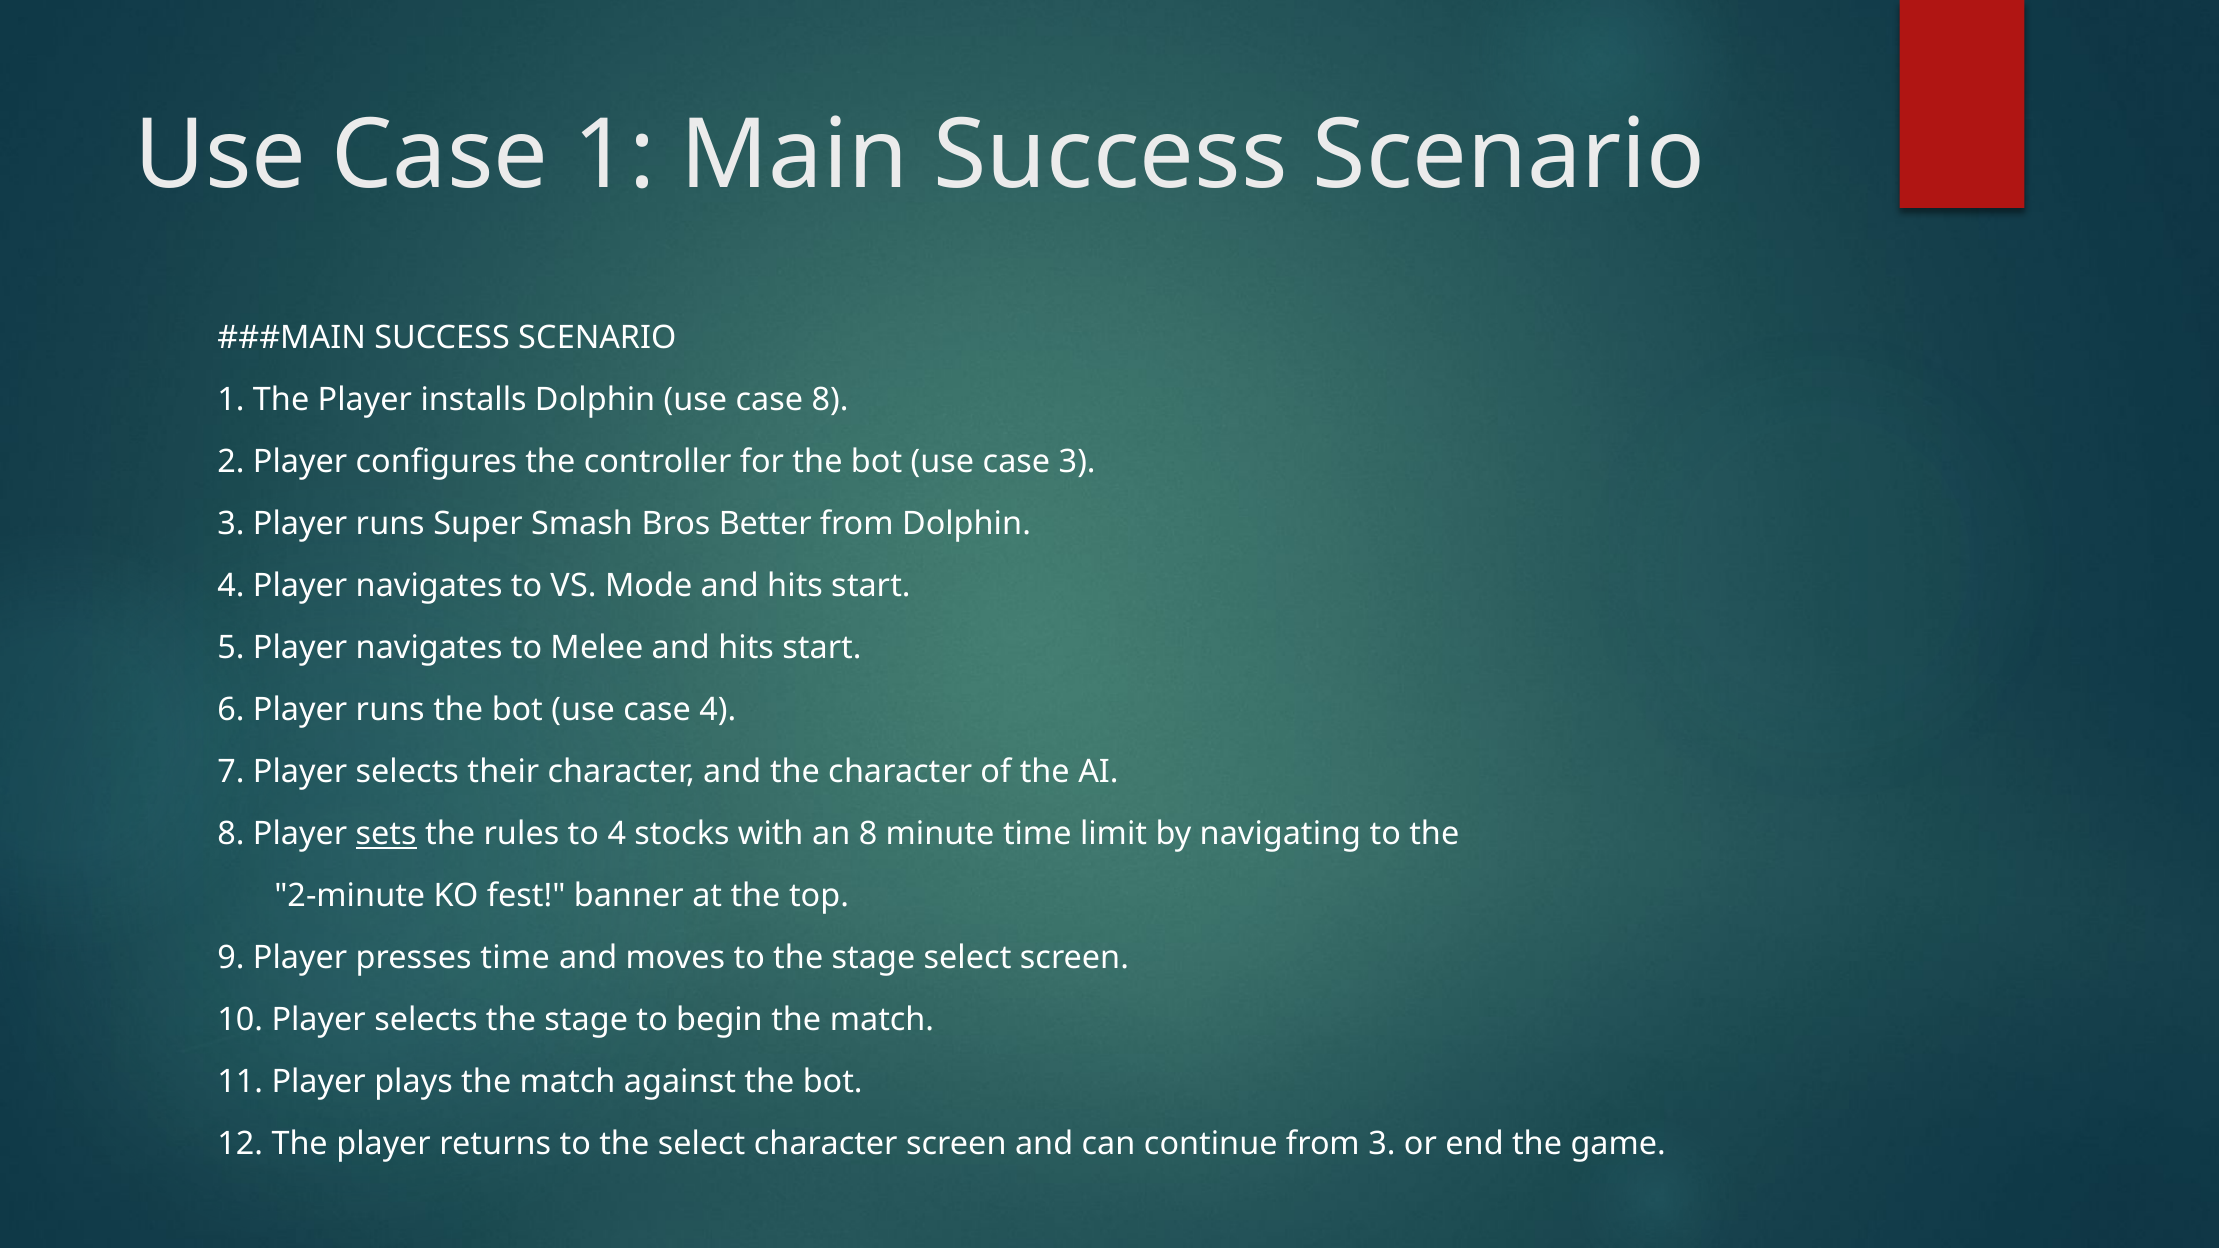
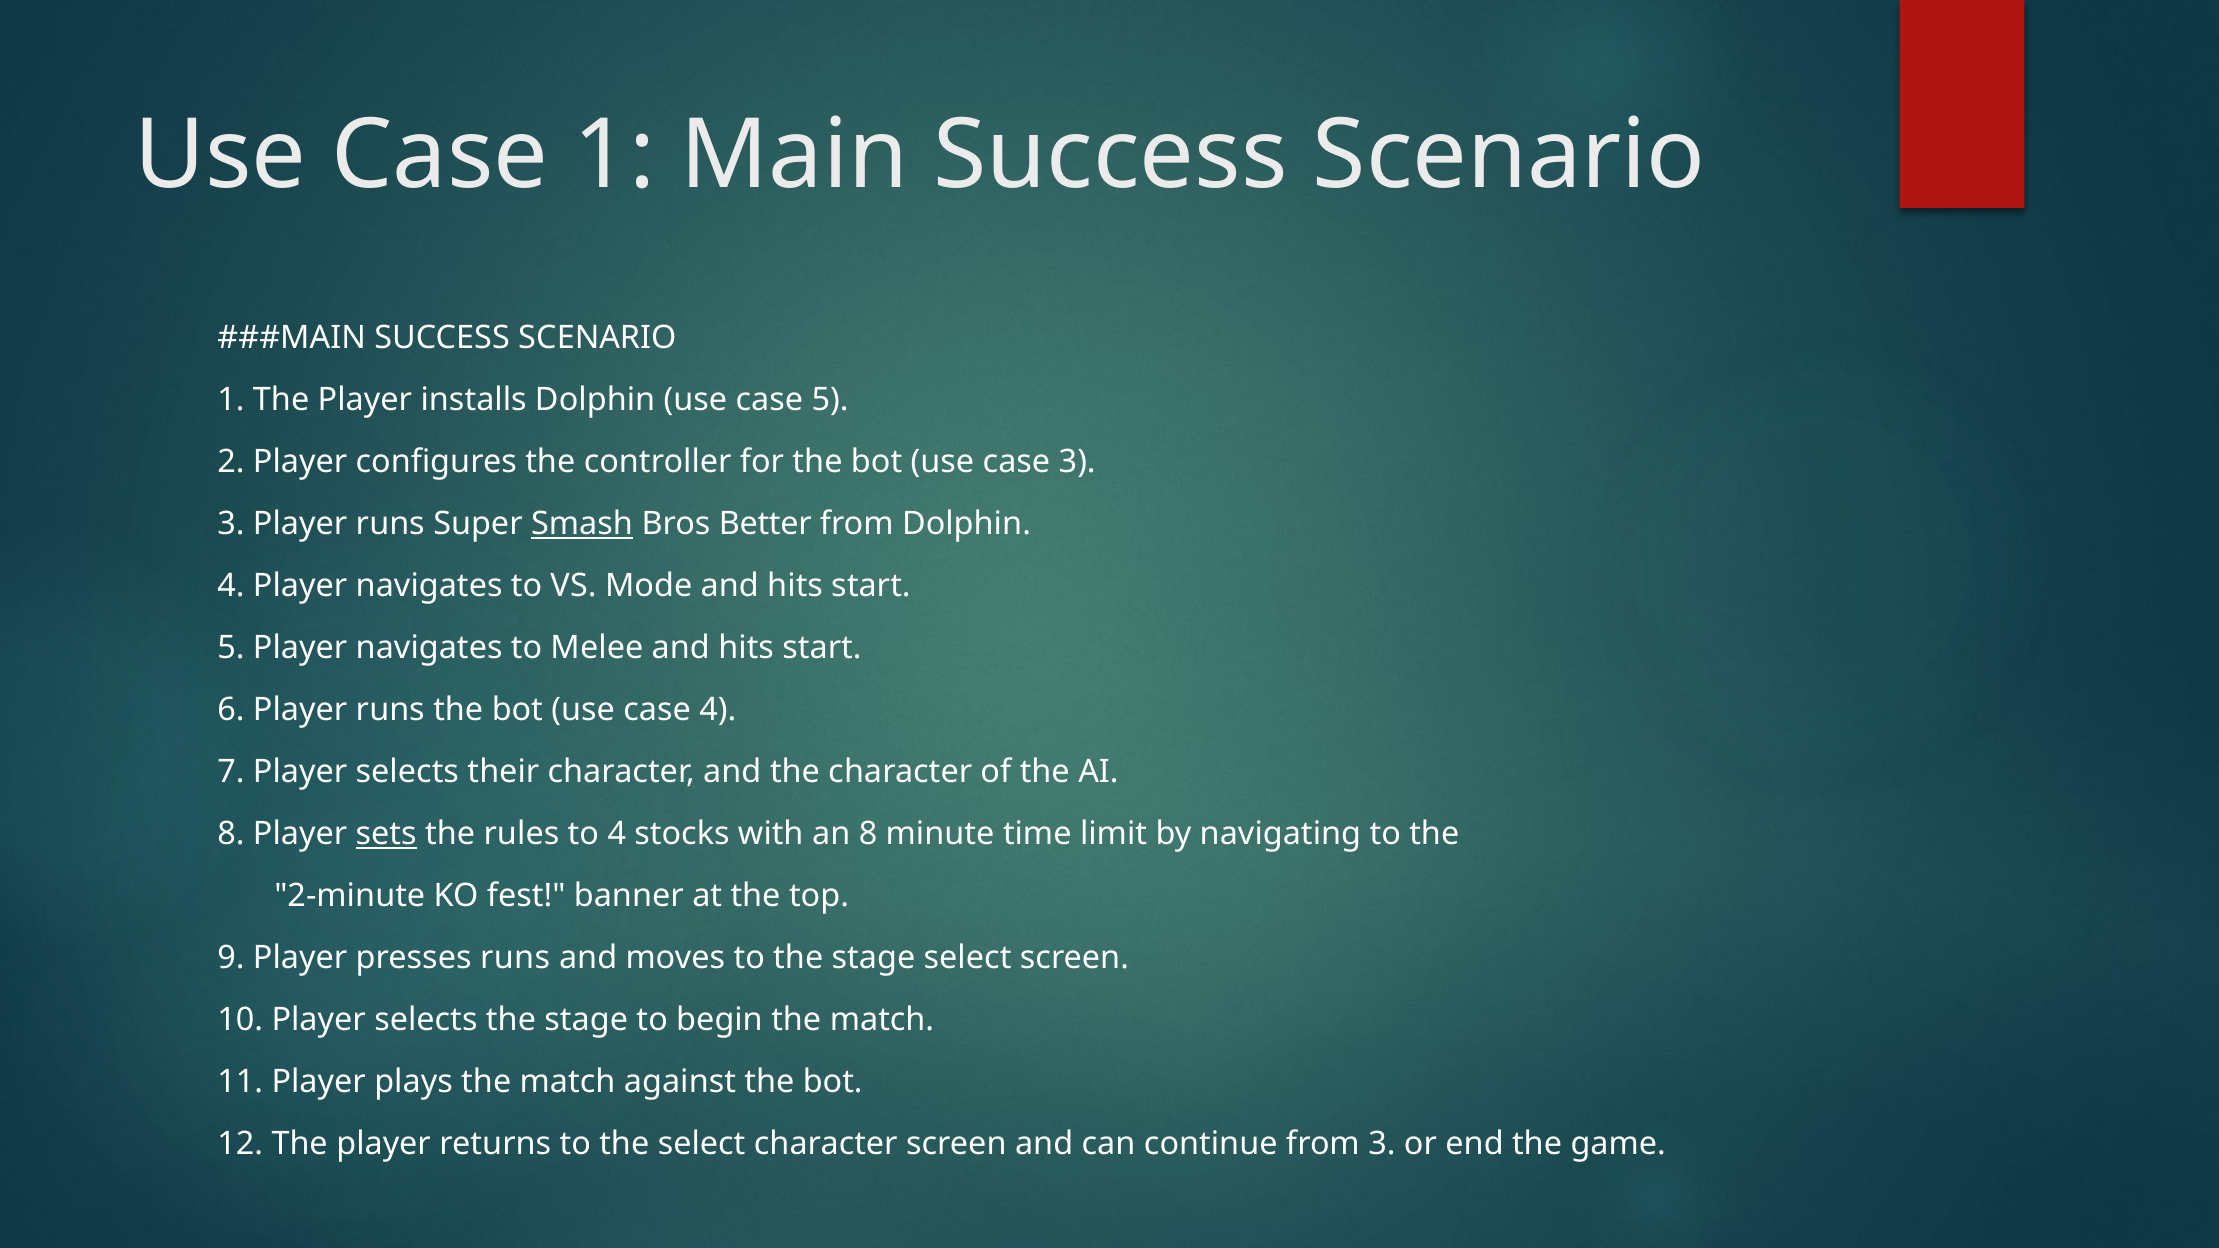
case 8: 8 -> 5 (830, 400)
Smash underline: none -> present (582, 524)
presses time: time -> runs (515, 958)
